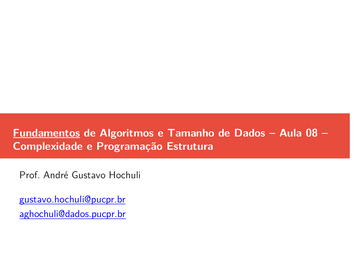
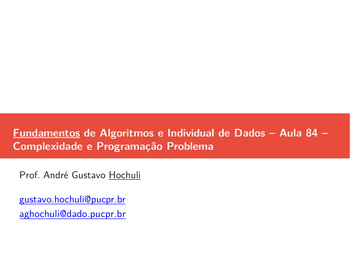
Tamanho: Tamanho -> Individual (191, 133)
08: 08 -> 84 (312, 133)
Estrutura: Estrutura -> Problema (190, 146)
Hochuli underline: none -> present (125, 175)
aghochuli@dados.pucpr.br: aghochuli@dados.pucpr.br -> aghochuli@dado.pucpr.br (73, 214)
